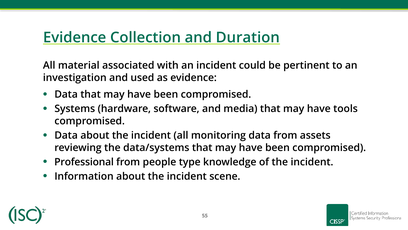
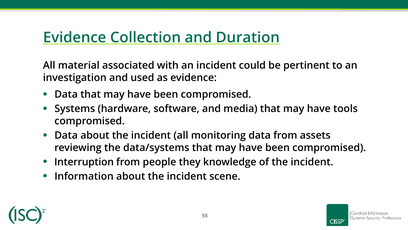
Professional: Professional -> Interruption (84, 162)
type: type -> they (190, 162)
